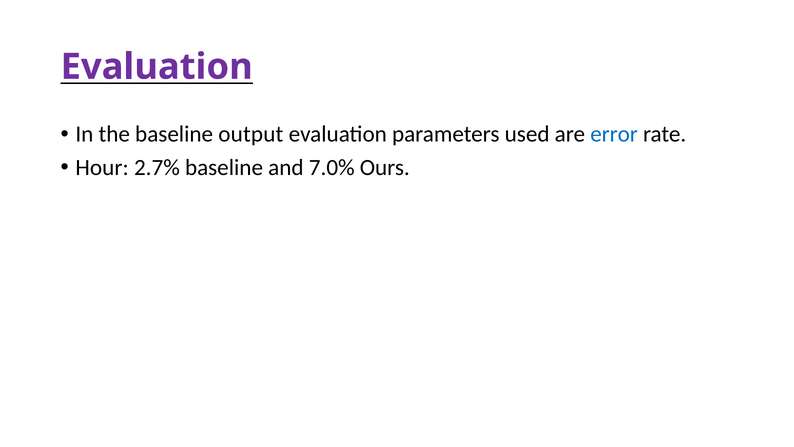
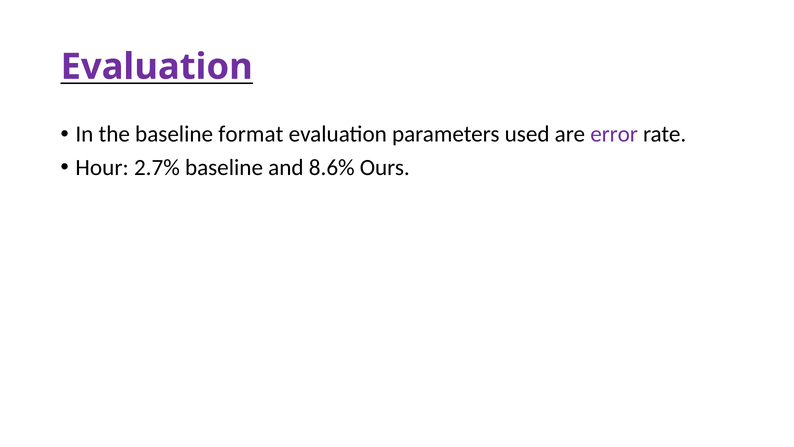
output: output -> format (251, 134)
error colour: blue -> purple (614, 134)
7.0%: 7.0% -> 8.6% (332, 167)
